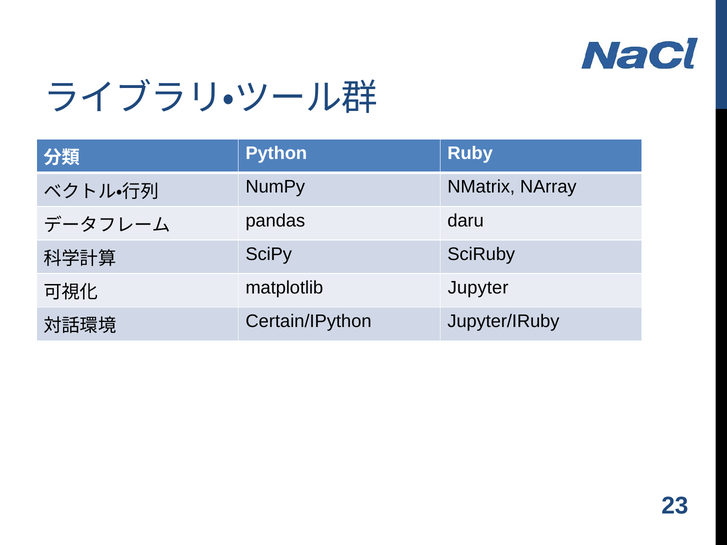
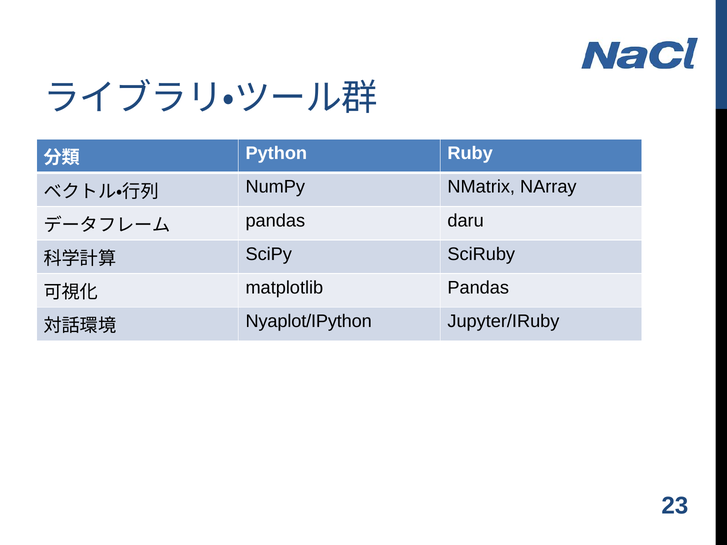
matplotlib Jupyter: Jupyter -> Pandas (478, 288)
Certain/IPython: Certain/IPython -> Nyaplot/IPython (309, 321)
